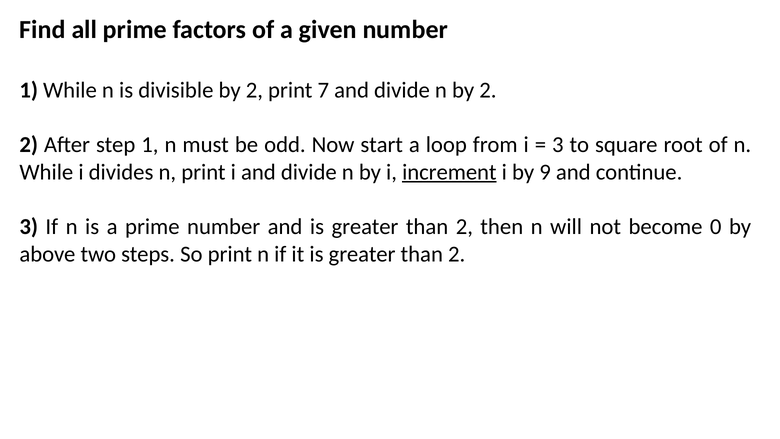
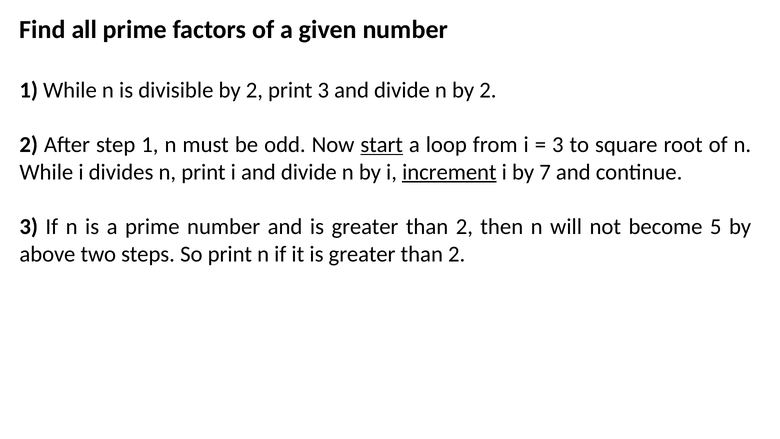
print 7: 7 -> 3 (323, 90)
start underline: none -> present (382, 145)
9: 9 -> 7 (545, 172)
0: 0 -> 5 (716, 227)
